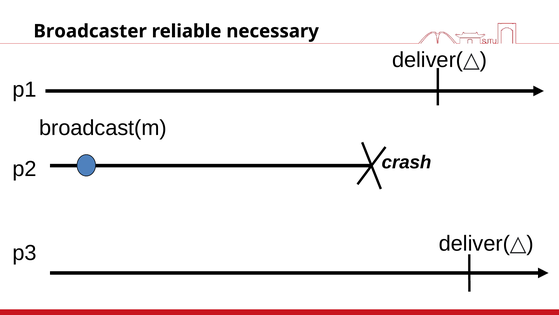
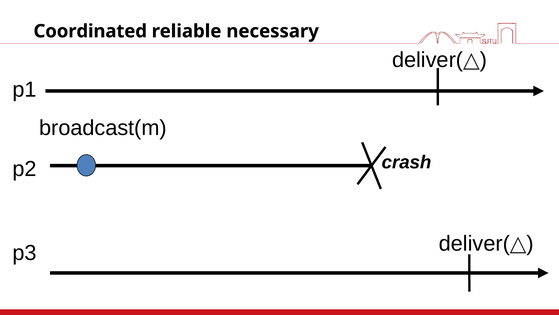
Broadcaster: Broadcaster -> Coordinated (90, 31)
